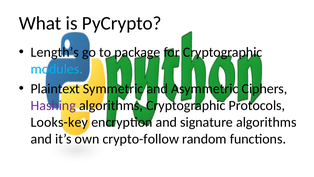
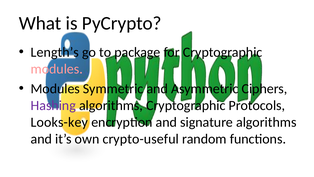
modules colour: light blue -> pink (57, 69)
Plaintext: Plaintext -> Modules (55, 88)
crypto-follow: crypto-follow -> crypto-useful (141, 139)
